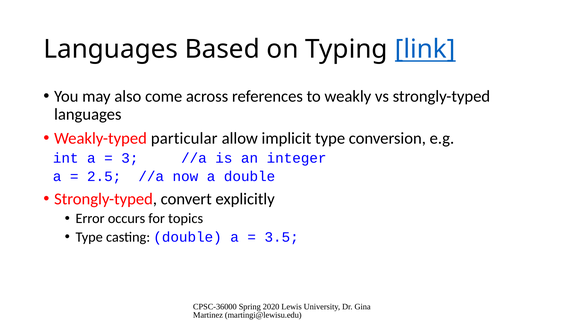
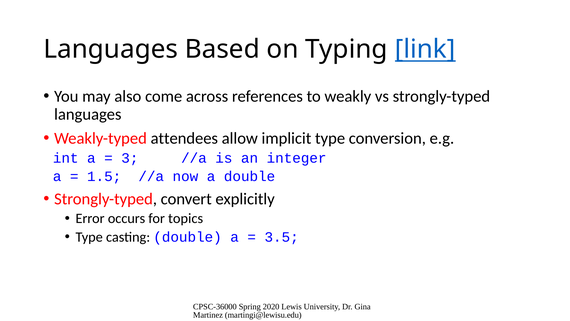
particular: particular -> attendees (184, 138)
2.5: 2.5 -> 1.5 (104, 176)
